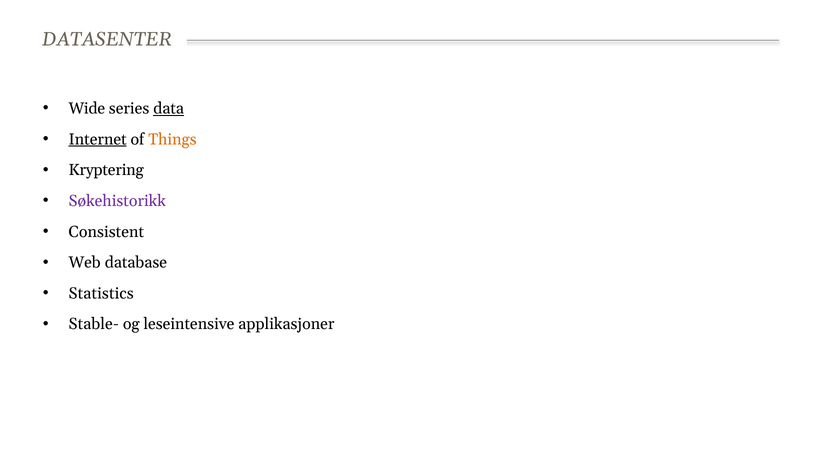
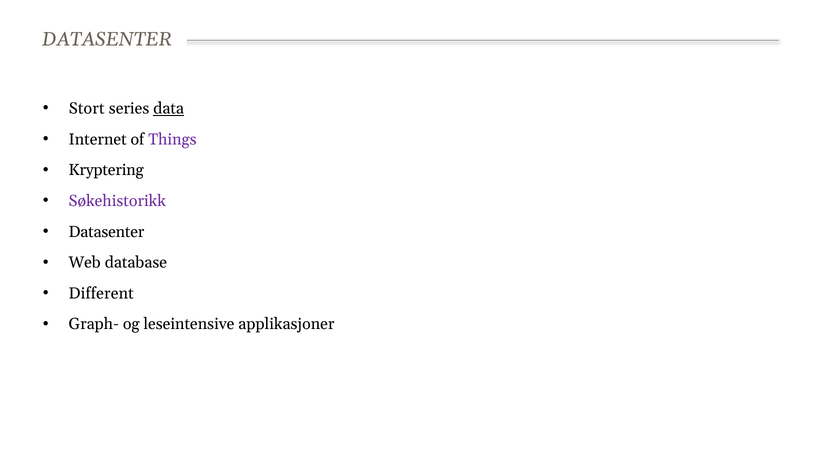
Wide: Wide -> Stort (87, 108)
Internet underline: present -> none (98, 139)
Things colour: orange -> purple (172, 139)
Consistent: Consistent -> Datasenter (106, 232)
Statistics: Statistics -> Different (101, 293)
Stable-: Stable- -> Graph- (94, 324)
